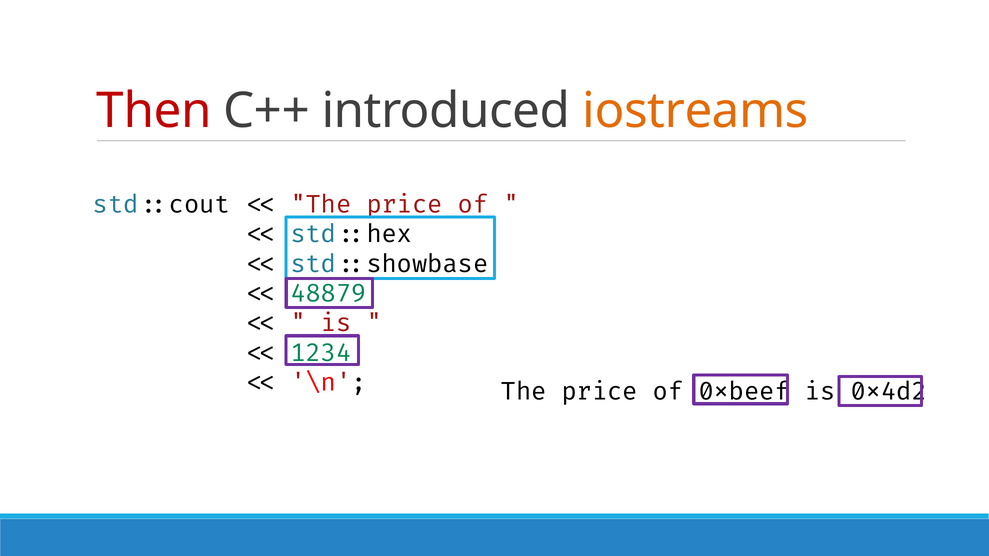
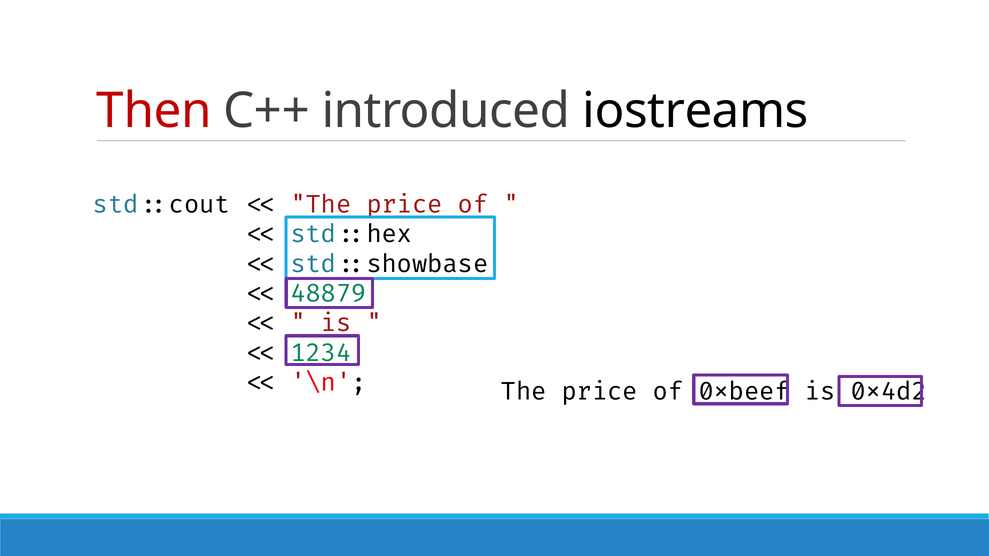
iostreams colour: orange -> black (696, 111)
